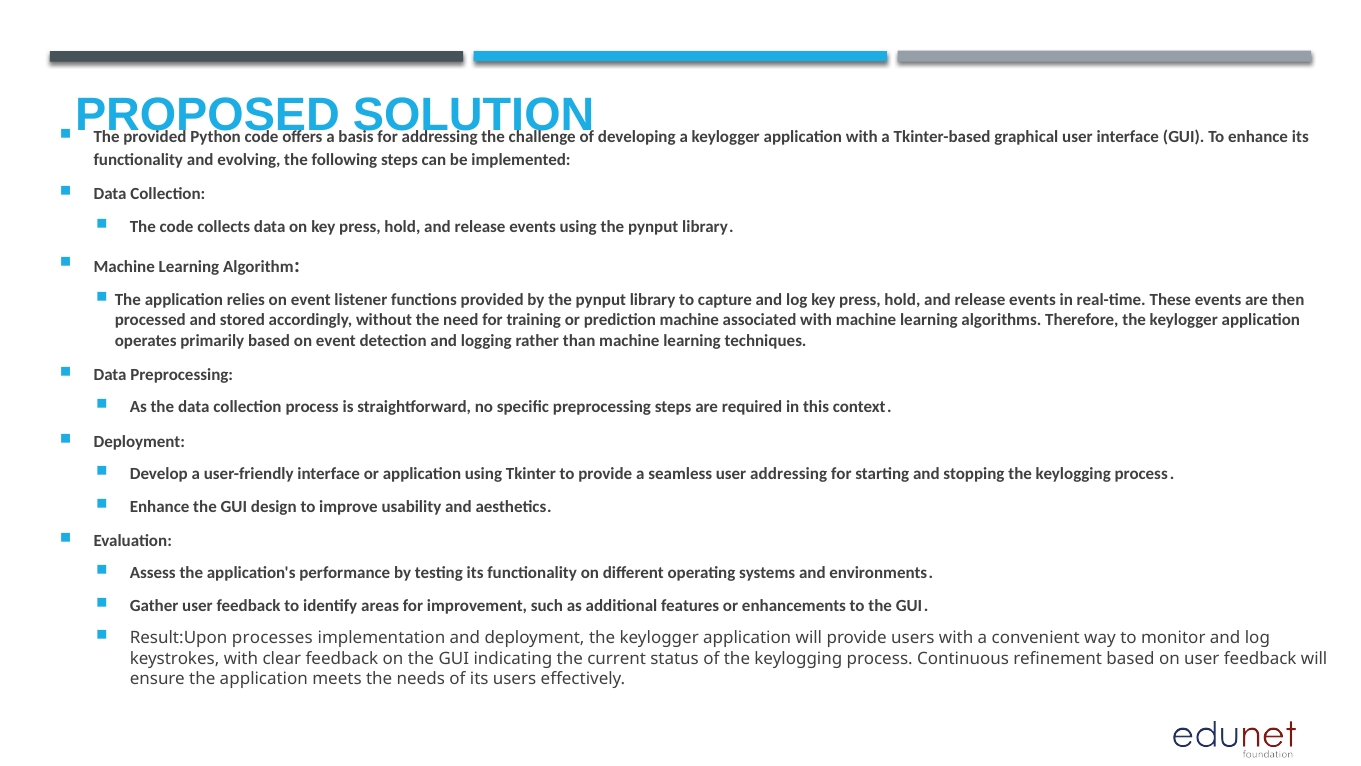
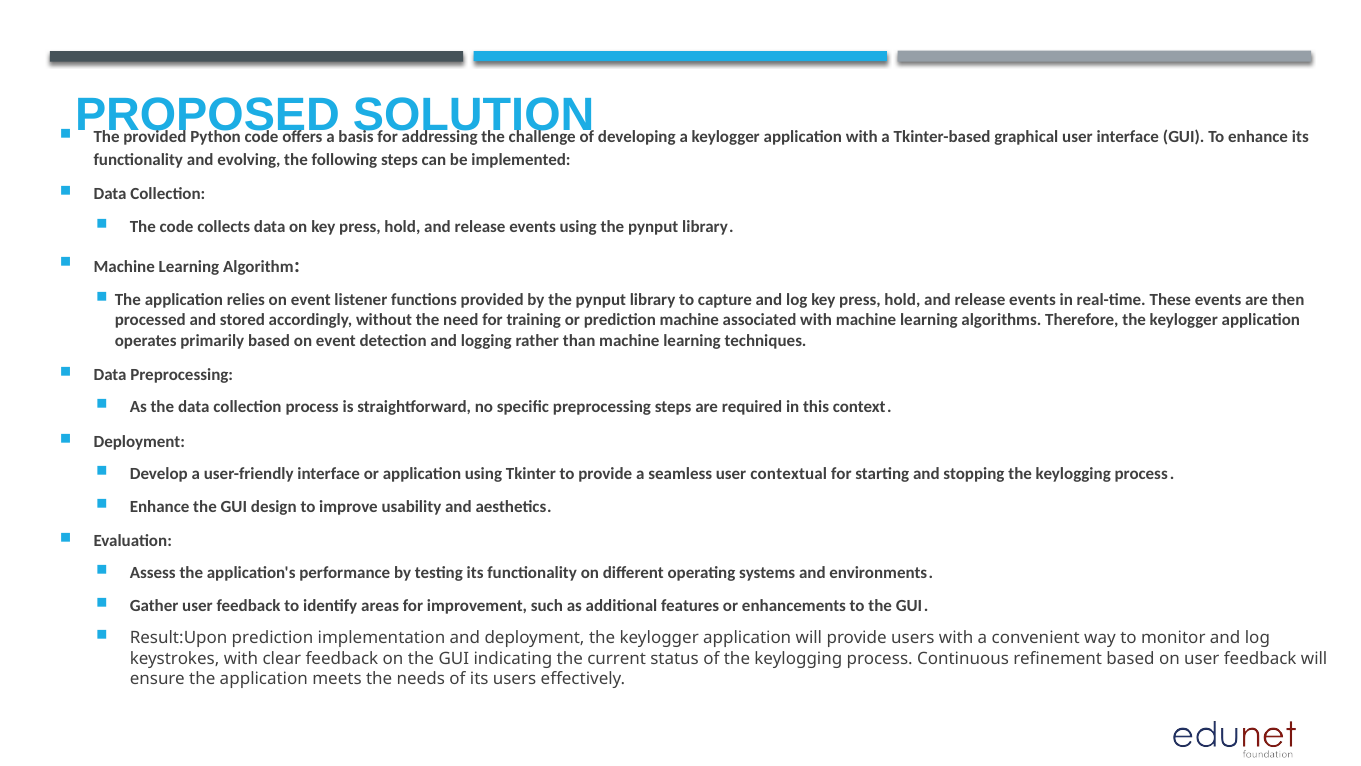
user addressing: addressing -> contextual (789, 474)
Result:Upon processes: processes -> prediction (272, 638)
